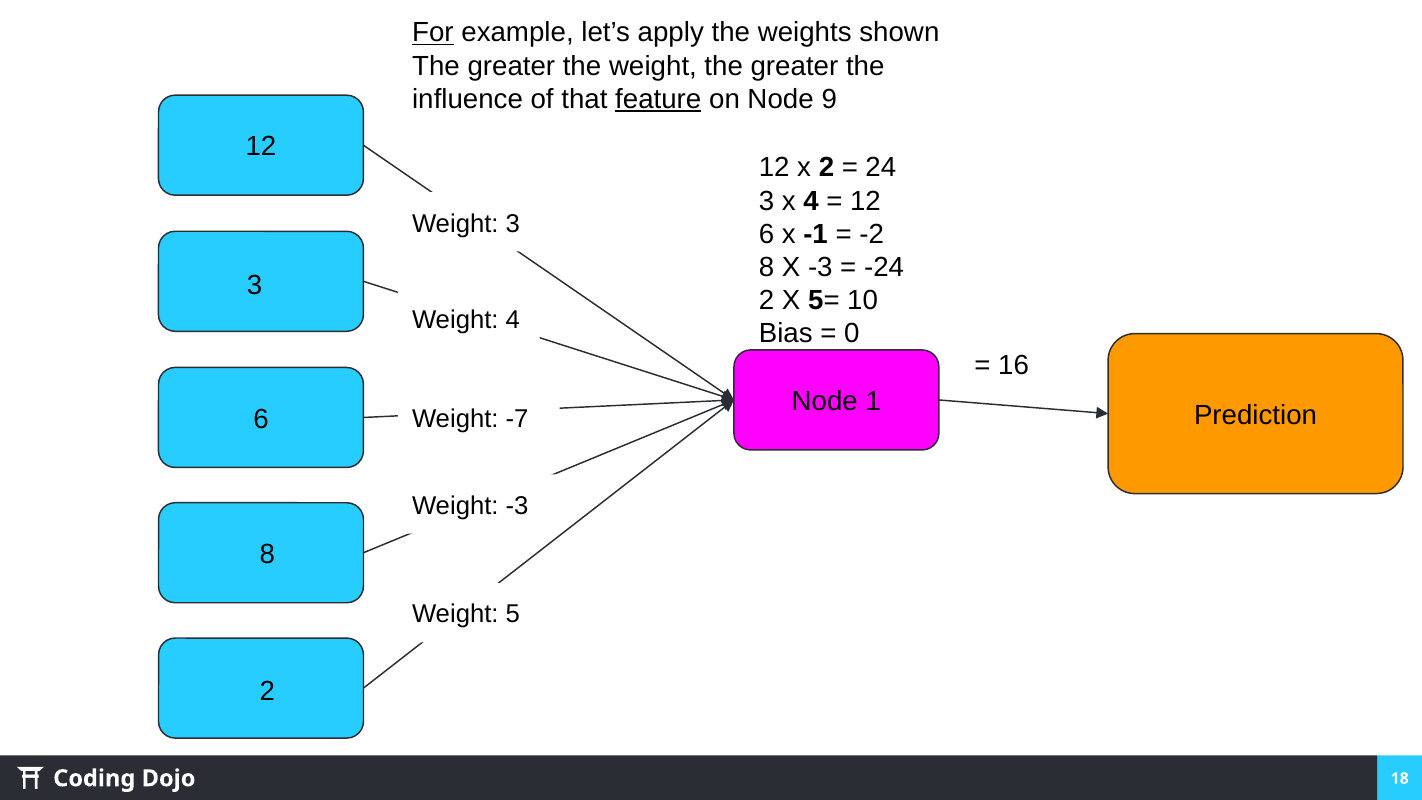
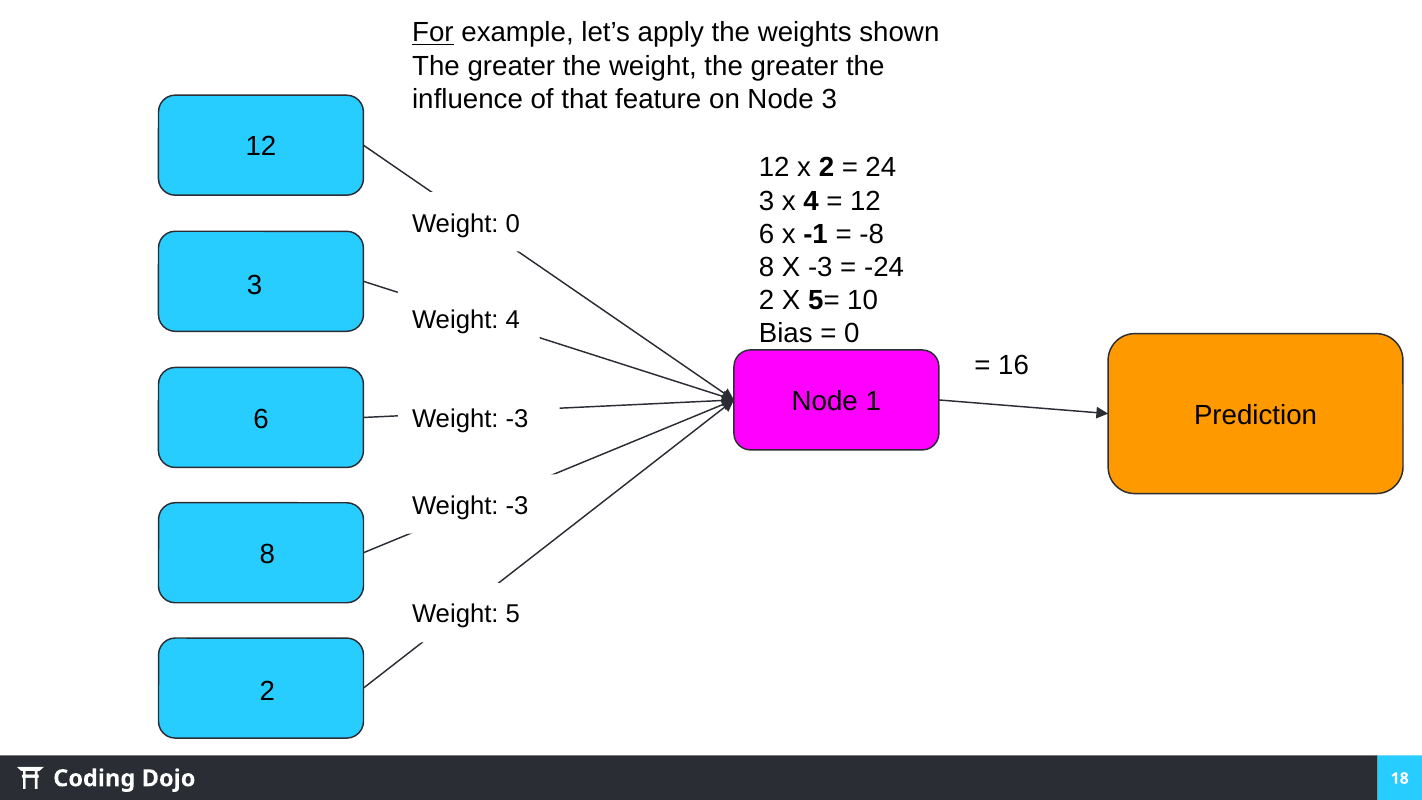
feature underline: present -> none (658, 99)
Node 9: 9 -> 3 (829, 99)
Weight 3: 3 -> 0 (513, 224)
-2: -2 -> -8 (872, 234)
-7: -7 -> -3 (517, 419)
